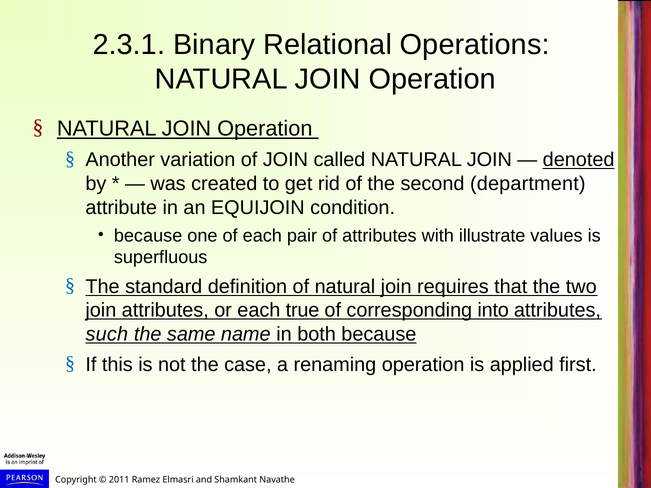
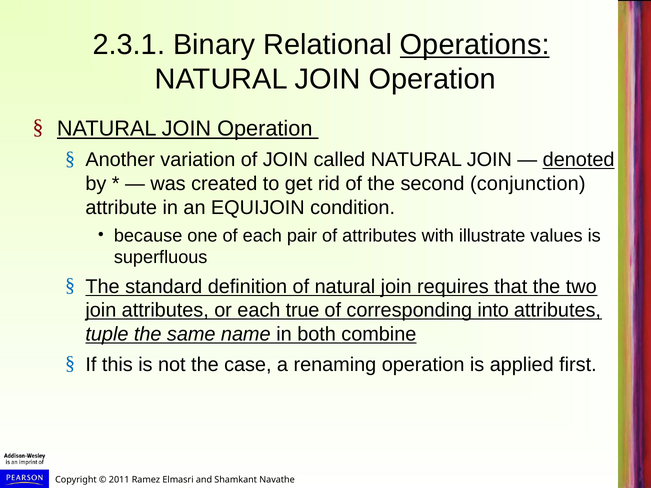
Operations underline: none -> present (475, 45)
department: department -> conjunction (528, 184)
such: such -> tuple (107, 334)
both because: because -> combine (379, 334)
